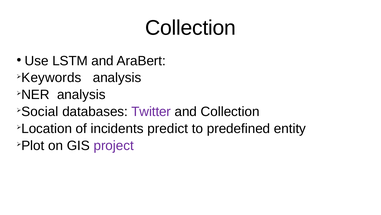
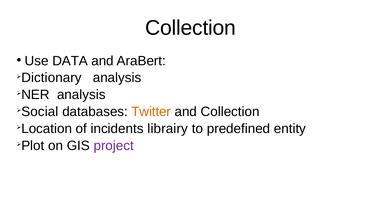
LSTM: LSTM -> DATA (70, 61)
Keywords: Keywords -> Dictionary (51, 78)
Twitter colour: purple -> orange (151, 111)
predict: predict -> librairy (168, 128)
